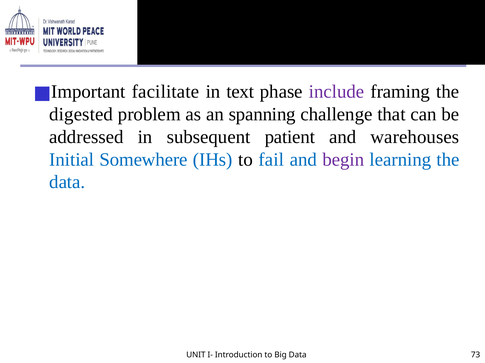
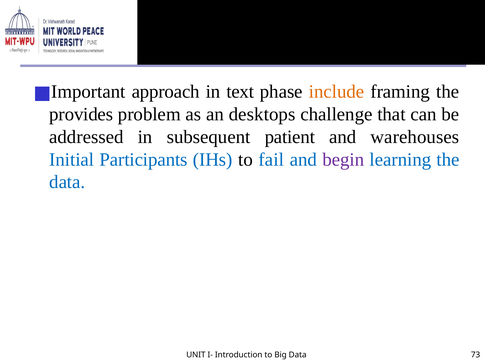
facilitate: facilitate -> approach (166, 92)
include colour: purple -> orange (337, 92)
digested: digested -> provides (81, 115)
spanning: spanning -> desktops (262, 115)
Somewhere: Somewhere -> Participants (144, 160)
